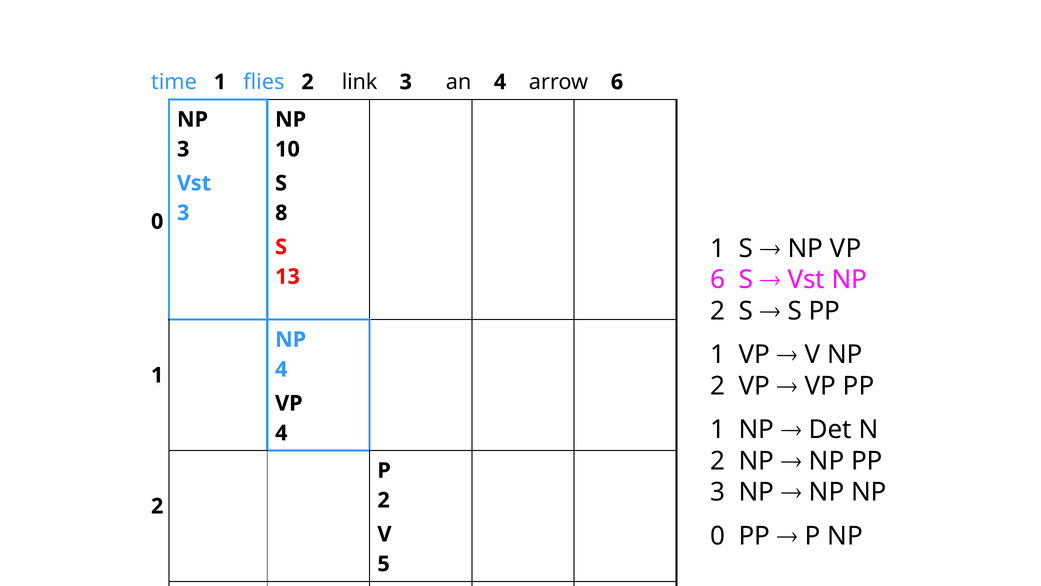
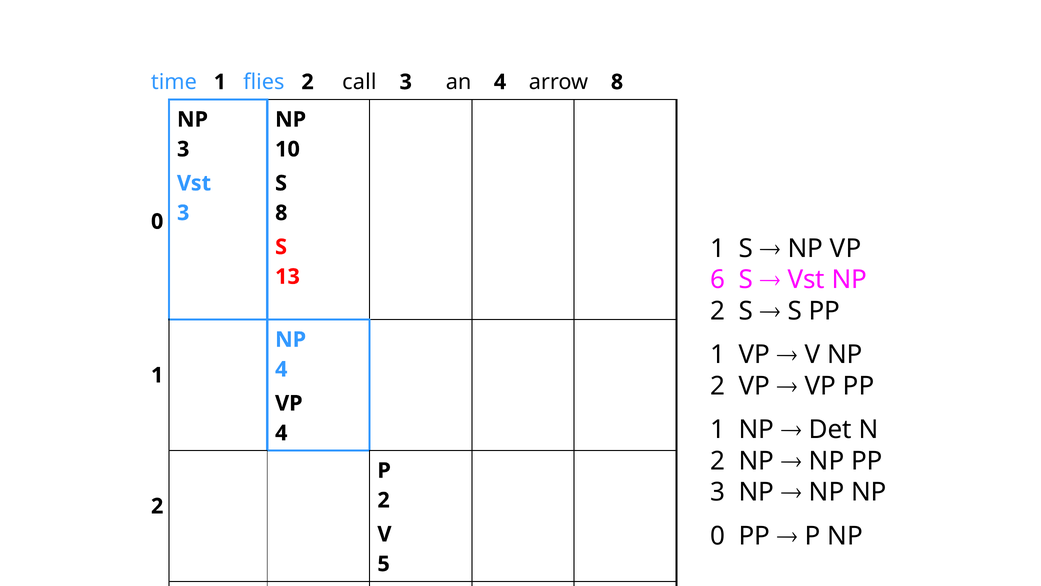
link: link -> call (359, 82)
arrow 6: 6 -> 8 (617, 82)
